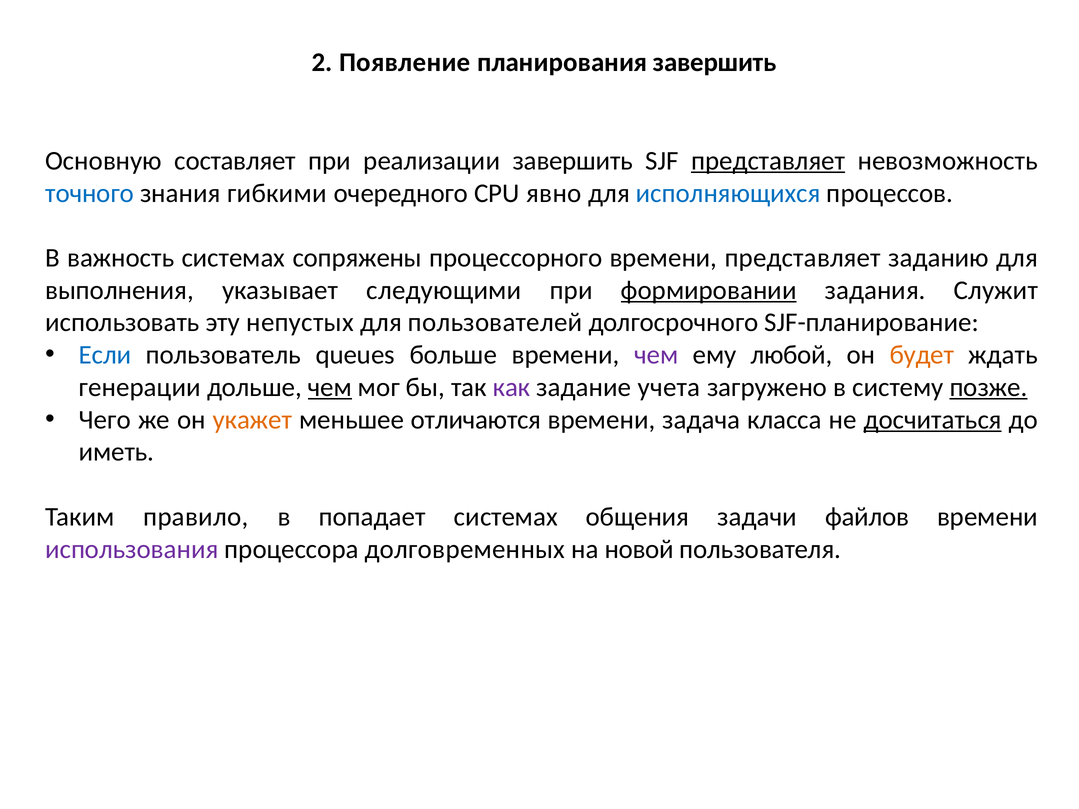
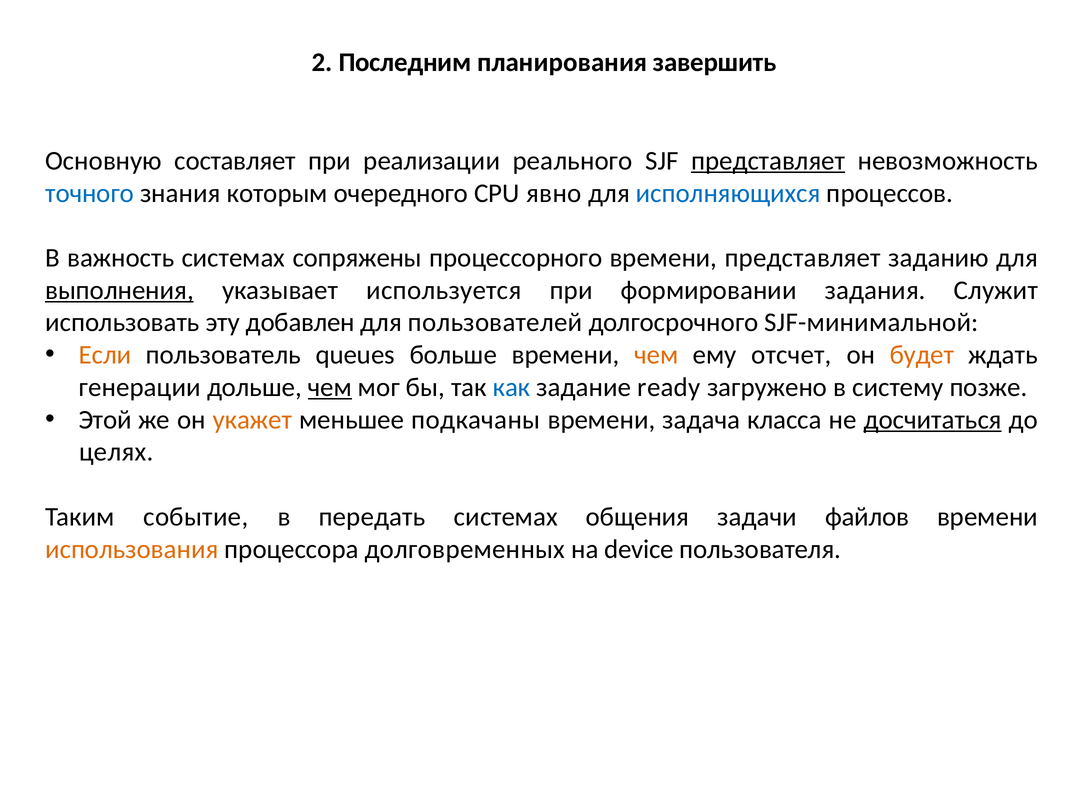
Появление: Появление -> Последним (405, 63)
реализации завершить: завершить -> реального (573, 161)
гибкими: гибкими -> которым (277, 193)
выполнения underline: none -> present (119, 290)
следующими: следующими -> используется (444, 290)
формировании underline: present -> none (709, 290)
непустых: непустых -> добавлен (300, 323)
SJF-планирование: SJF-планирование -> SJF-минимальной (871, 323)
Если colour: blue -> orange (105, 355)
чем colour: purple -> orange (656, 355)
любой: любой -> отсчет (791, 355)
как colour: purple -> blue (512, 387)
учета: учета -> ready (669, 387)
позже underline: present -> none (989, 387)
Чего: Чего -> Этой (105, 420)
отличаются: отличаются -> подкачаны (476, 420)
иметь: иметь -> целях (116, 452)
правило: правило -> событие (196, 517)
попадает: попадает -> передать (372, 517)
использования colour: purple -> orange (132, 549)
новой: новой -> device (639, 549)
